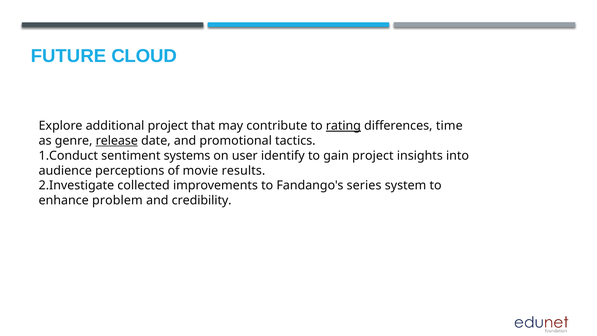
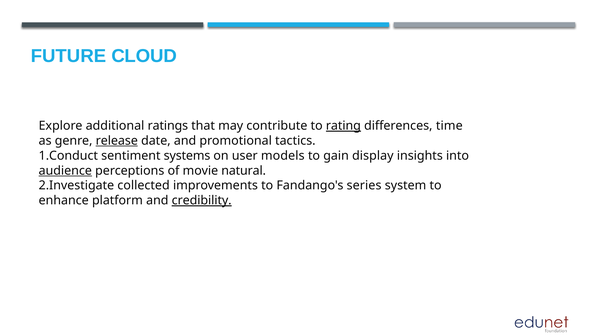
additional project: project -> ratings (168, 126)
identify: identify -> models (283, 156)
gain project: project -> display (373, 156)
audience underline: none -> present (65, 170)
results: results -> natural (244, 170)
problem: problem -> platform (117, 200)
credibility underline: none -> present (202, 200)
